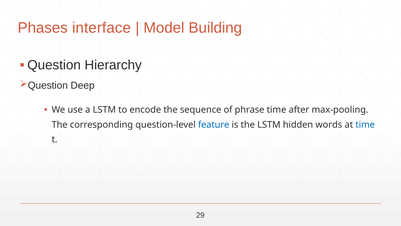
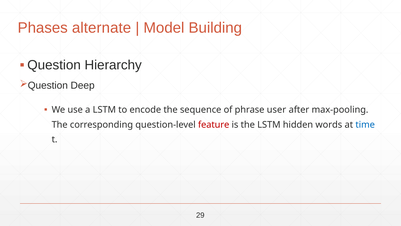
interface: interface -> alternate (102, 28)
phrase time: time -> user (276, 110)
feature colour: blue -> red (214, 124)
